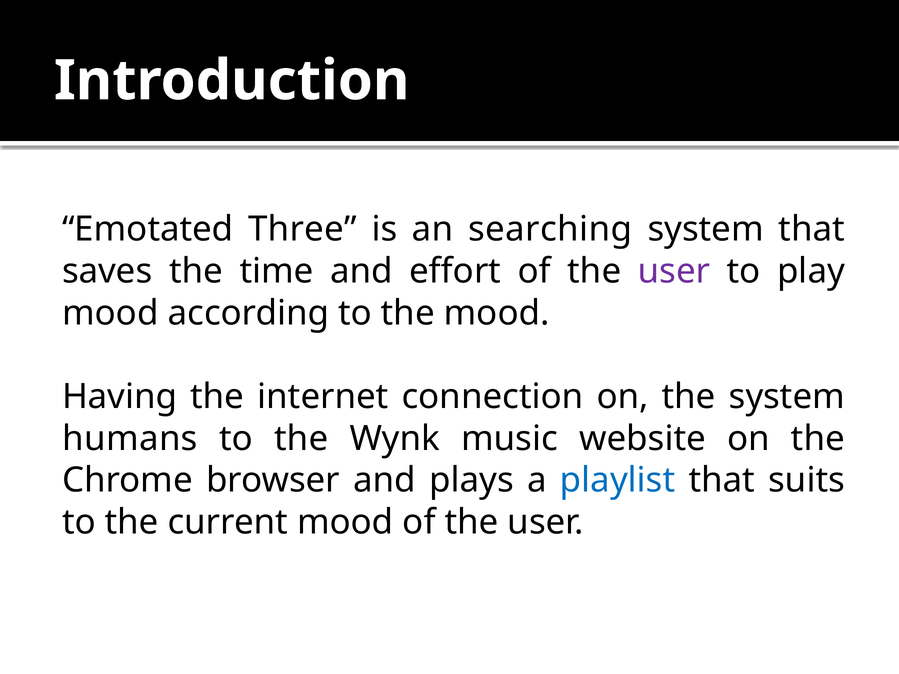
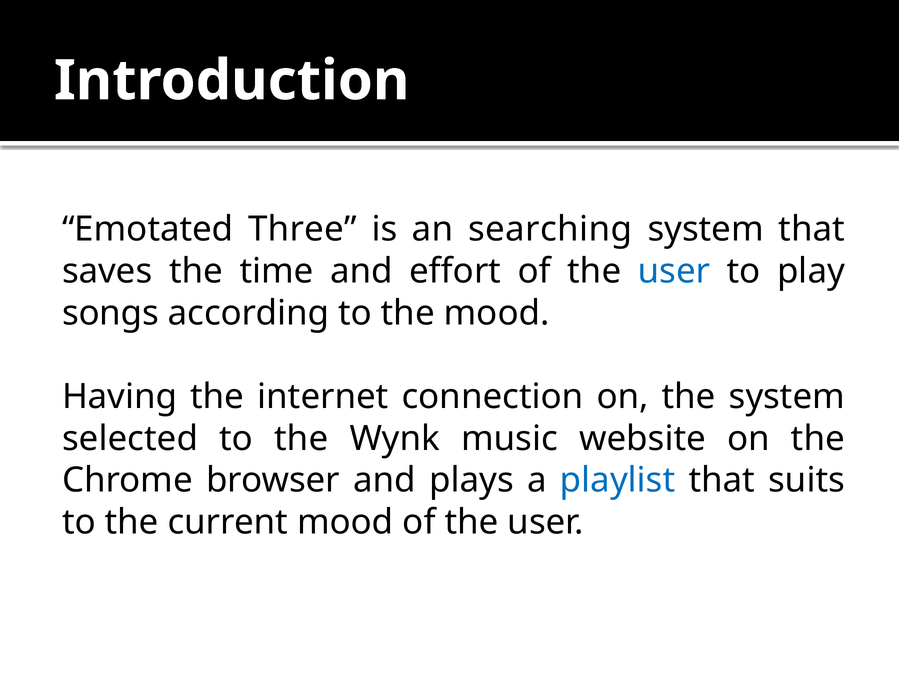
user colour: purple -> blue (674, 271)
mood: mood -> songs (110, 313)
humans: humans -> selected (130, 439)
